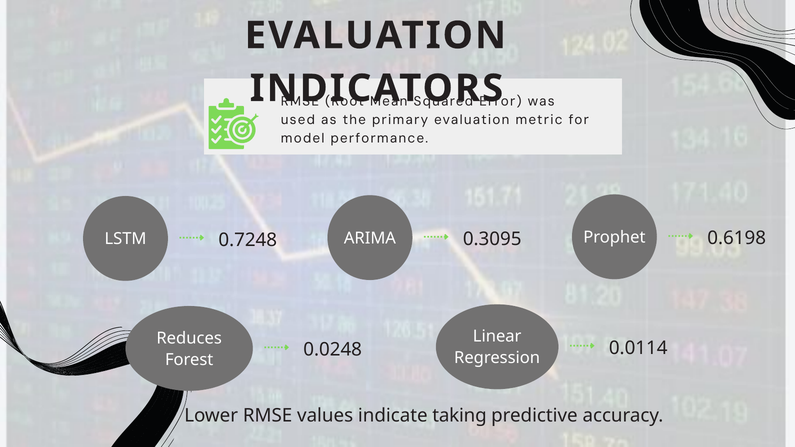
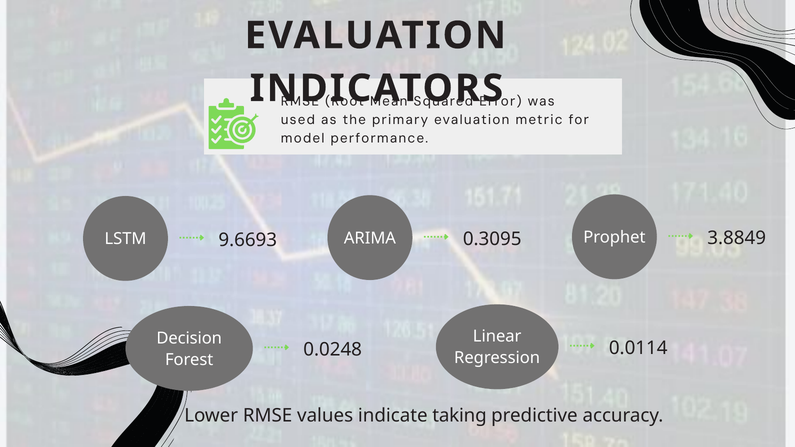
0.7248: 0.7248 -> 9.6693 (248, 240)
0.6198: 0.6198 -> 3.8849 (737, 238)
Reduces: Reduces -> Decision (189, 338)
